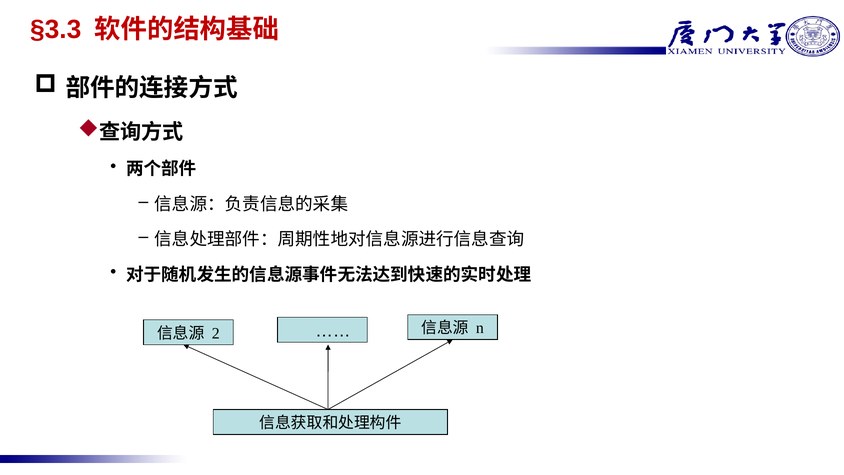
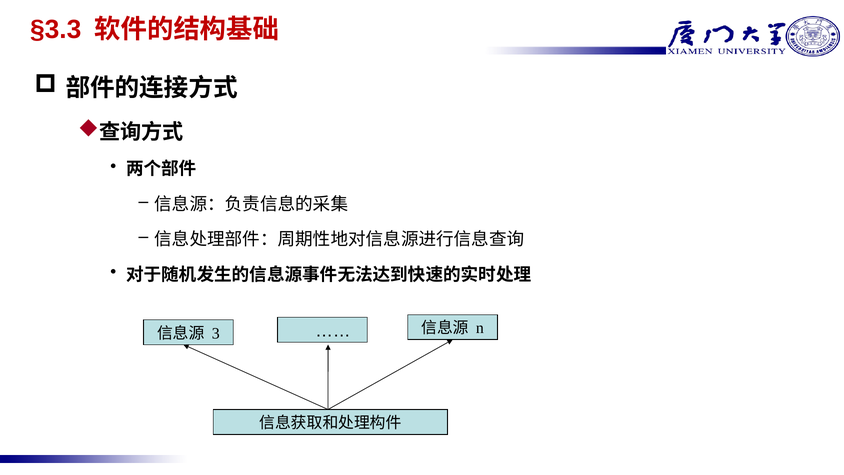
2: 2 -> 3 (216, 333)
